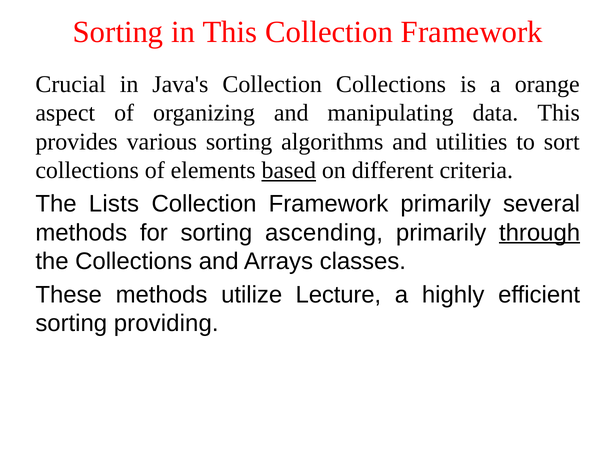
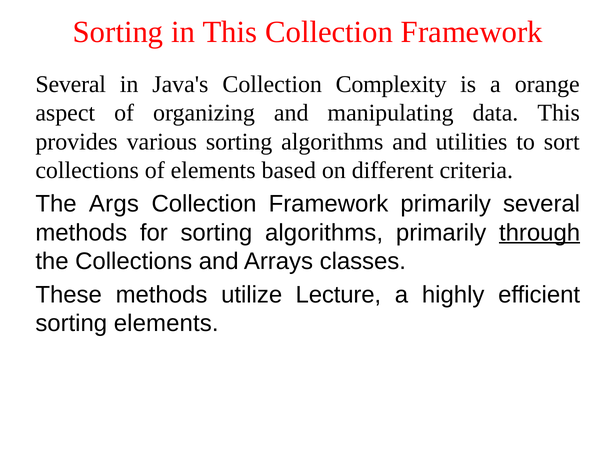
Crucial: Crucial -> Several (71, 84)
Collection Collections: Collections -> Complexity (391, 84)
based underline: present -> none (289, 170)
Lists: Lists -> Args (114, 204)
for sorting ascending: ascending -> algorithms (324, 233)
sorting providing: providing -> elements (166, 323)
